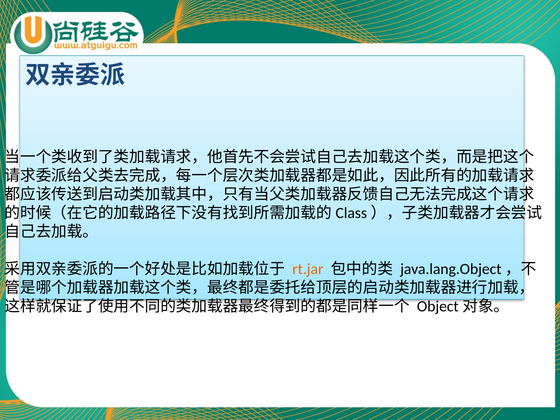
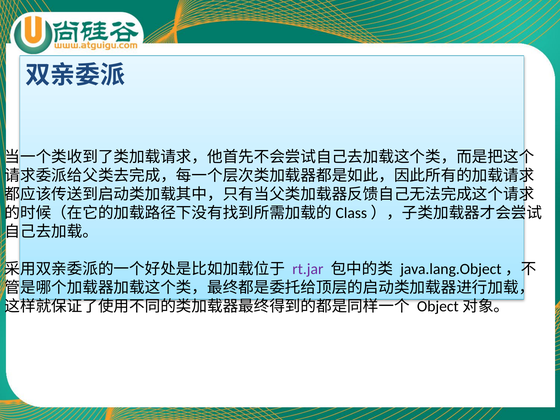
rt.jar colour: orange -> purple (308, 269)
